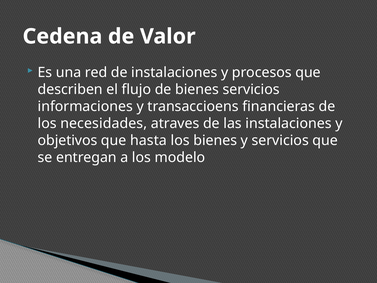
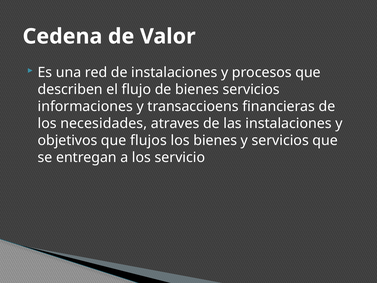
hasta: hasta -> flujos (148, 140)
modelo: modelo -> servicio (180, 157)
